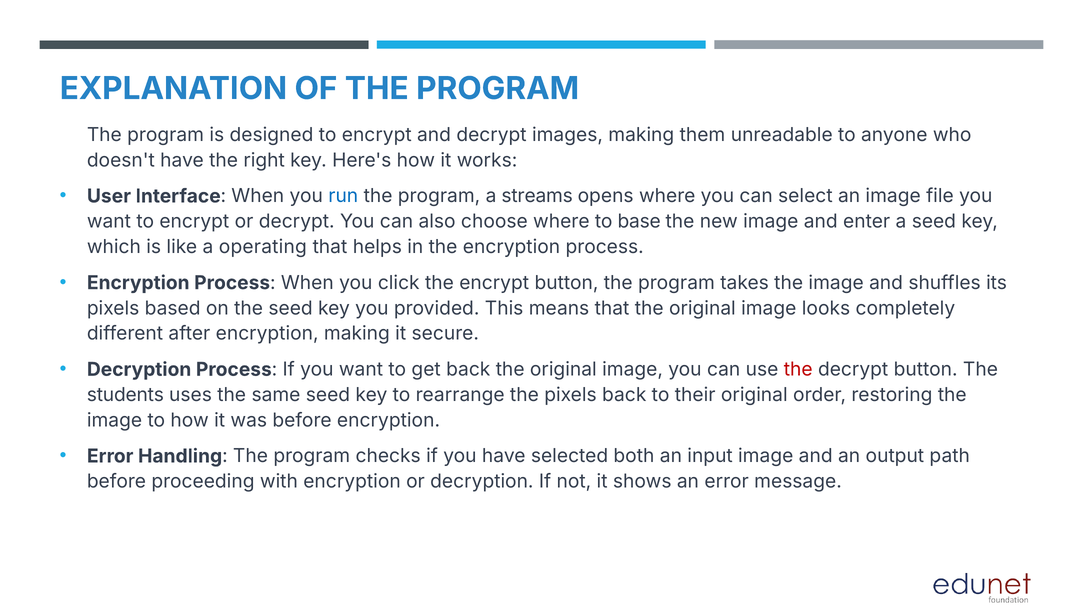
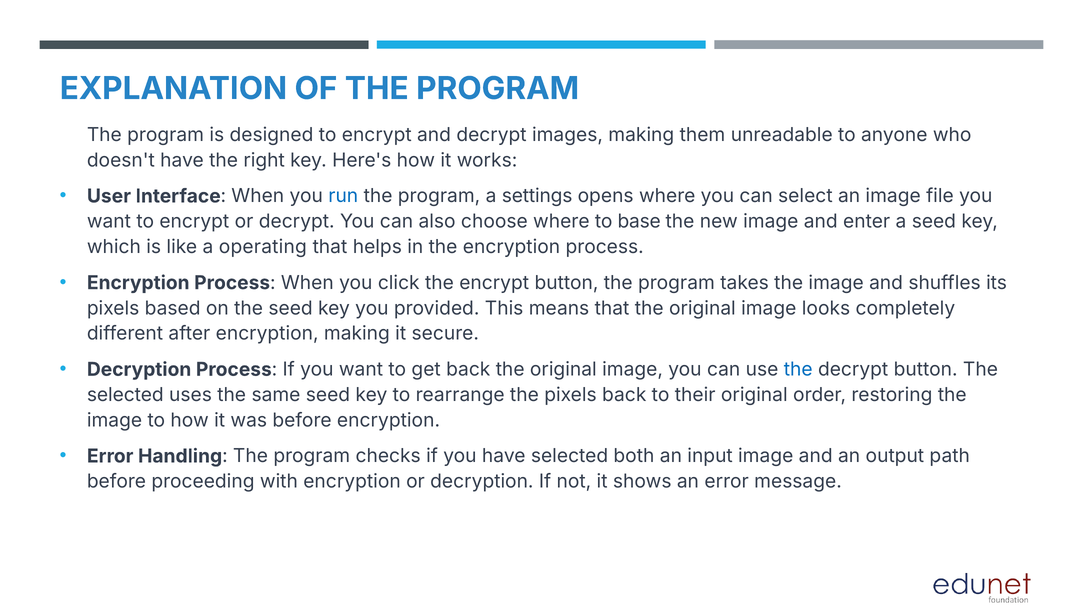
streams: streams -> settings (537, 196)
the colour: red -> blue (798, 370)
students: students -> selected (125, 395)
